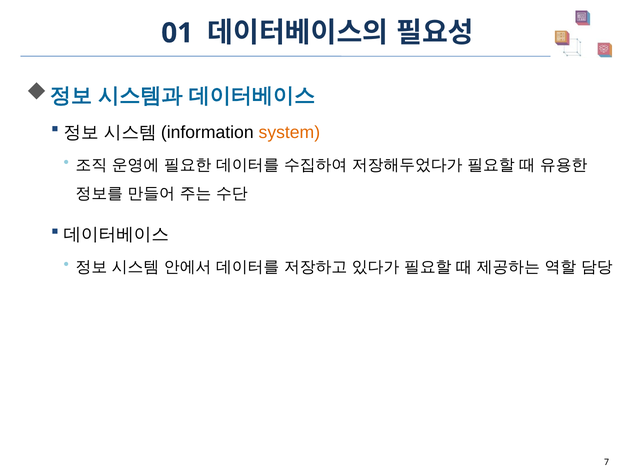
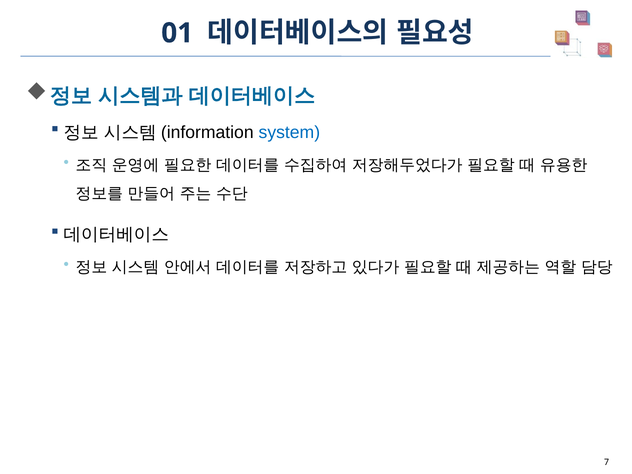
system colour: orange -> blue (289, 132)
